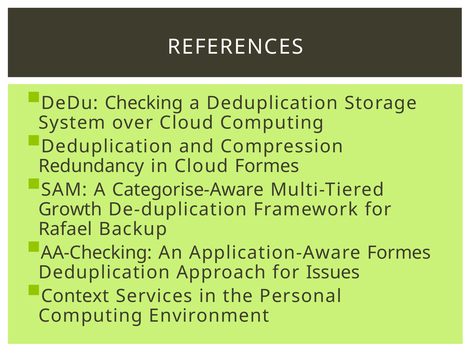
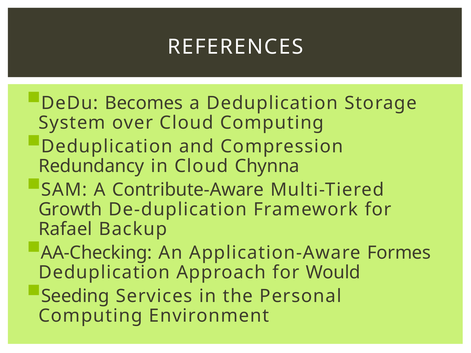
Checking: Checking -> Becomes (144, 103)
Cloud Formes: Formes -> Chynna (267, 166)
Categorise-Aware: Categorise-Aware -> Contribute-Aware (188, 190)
Issues: Issues -> Would (333, 273)
Context: Context -> Seeding (75, 296)
